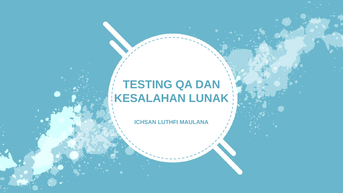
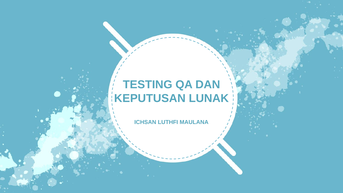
KESALAHAN: KESALAHAN -> KEPUTUSAN (150, 98)
